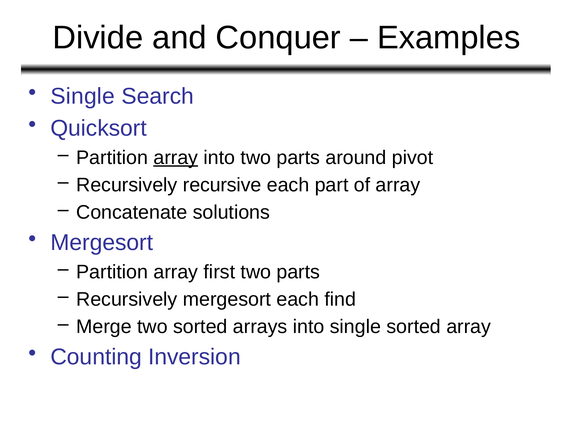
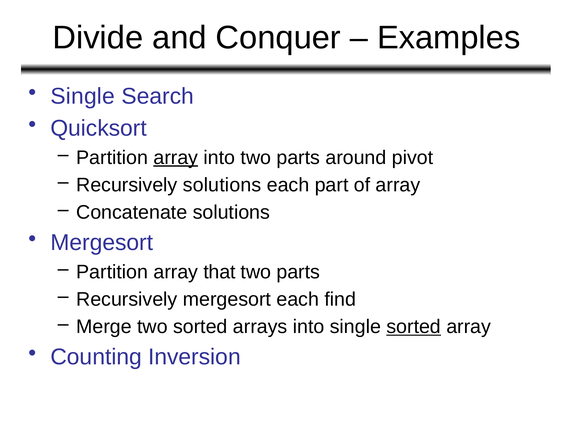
Recursively recursive: recursive -> solutions (222, 185)
first: first -> that (219, 272)
sorted underline: none -> present (414, 327)
